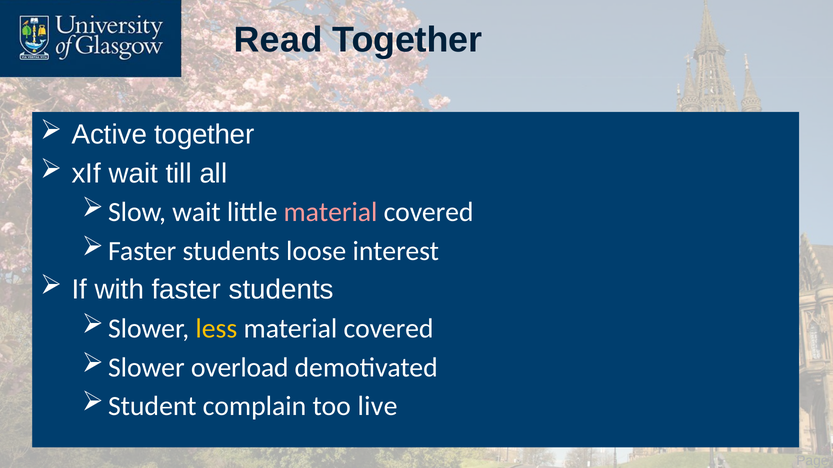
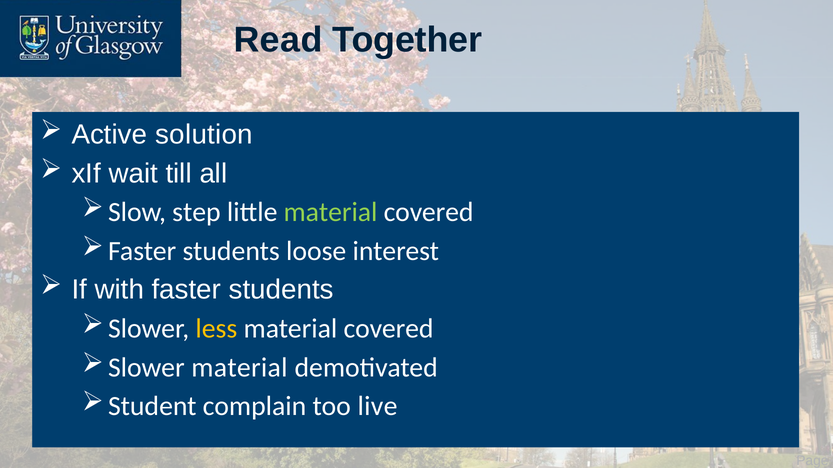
Active together: together -> solution (204, 135)
Slow wait: wait -> step (196, 212)
material colour: pink -> light green (331, 212)
Slower overload: overload -> material (239, 368)
